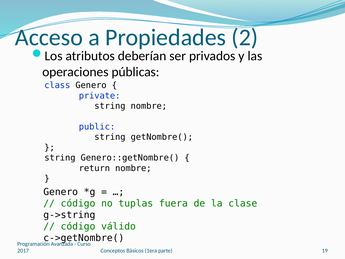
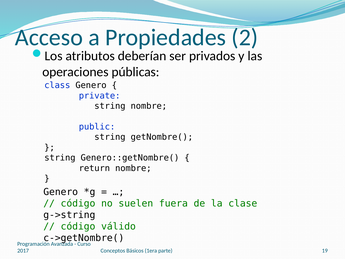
tuplas: tuplas -> suelen (136, 203)
